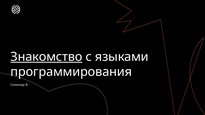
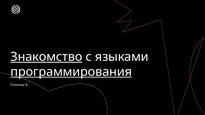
программирования underline: none -> present (71, 72)
